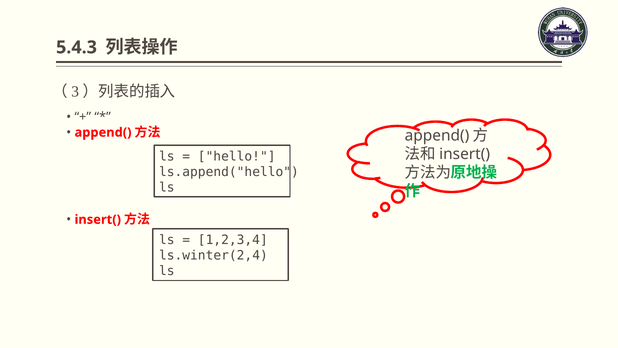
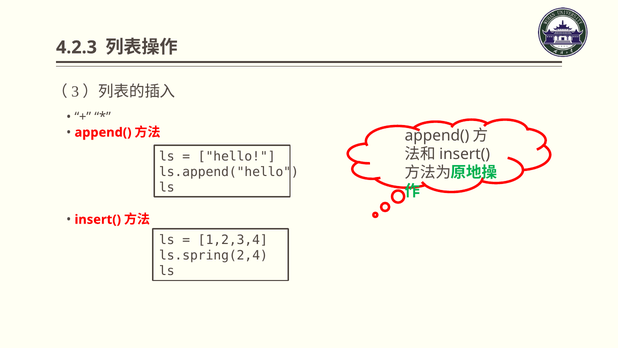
5.4.3: 5.4.3 -> 4.2.3 (76, 47)
ls.winter(2,4: ls.winter(2,4 -> ls.spring(2,4 (213, 255)
